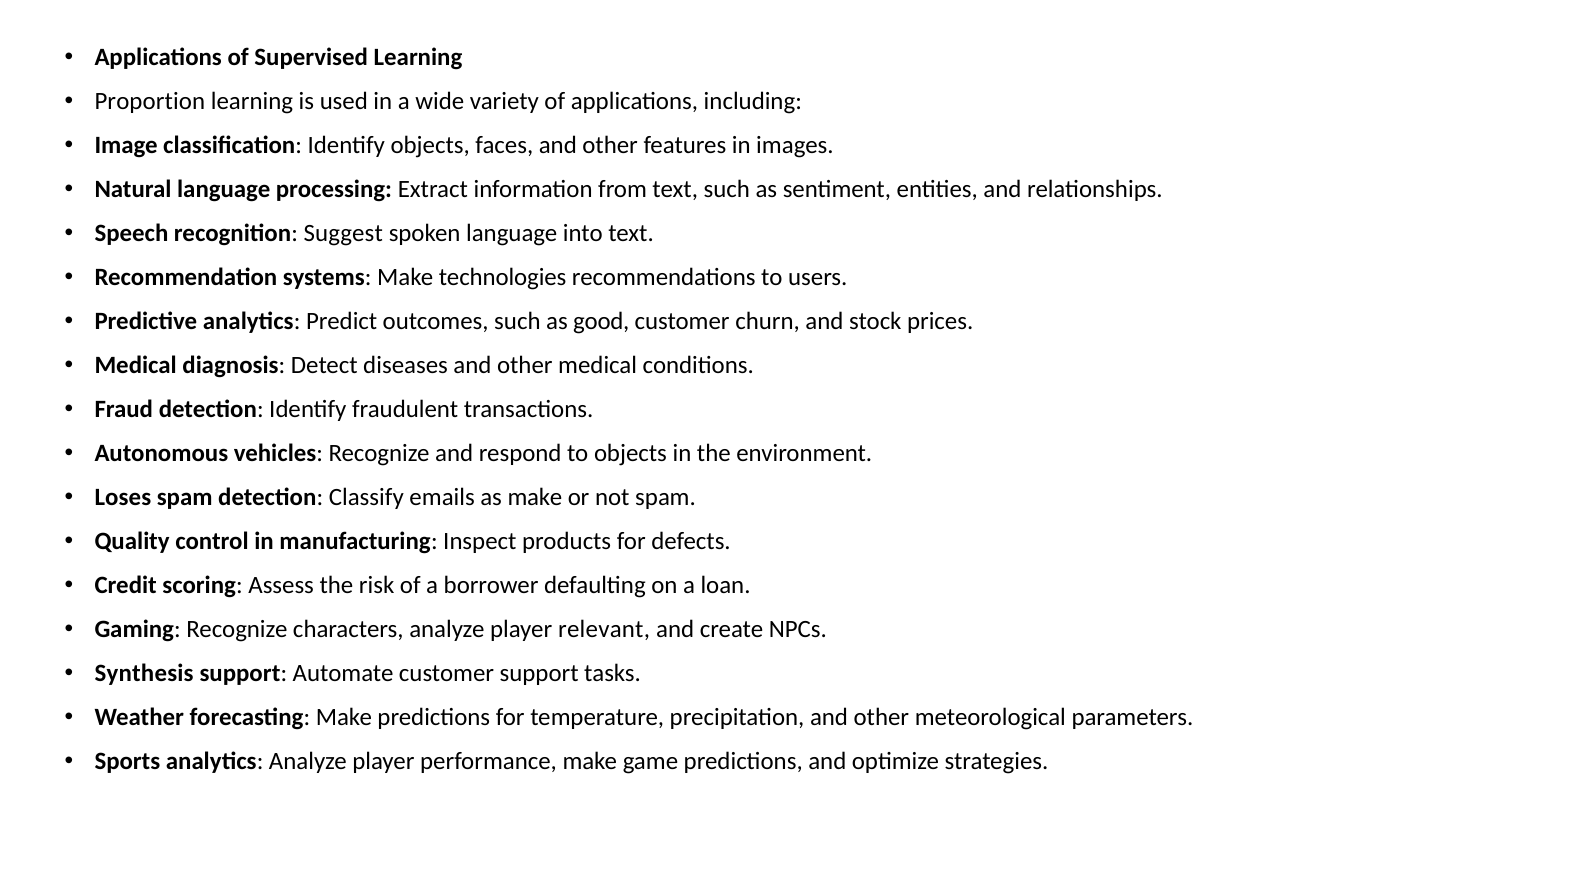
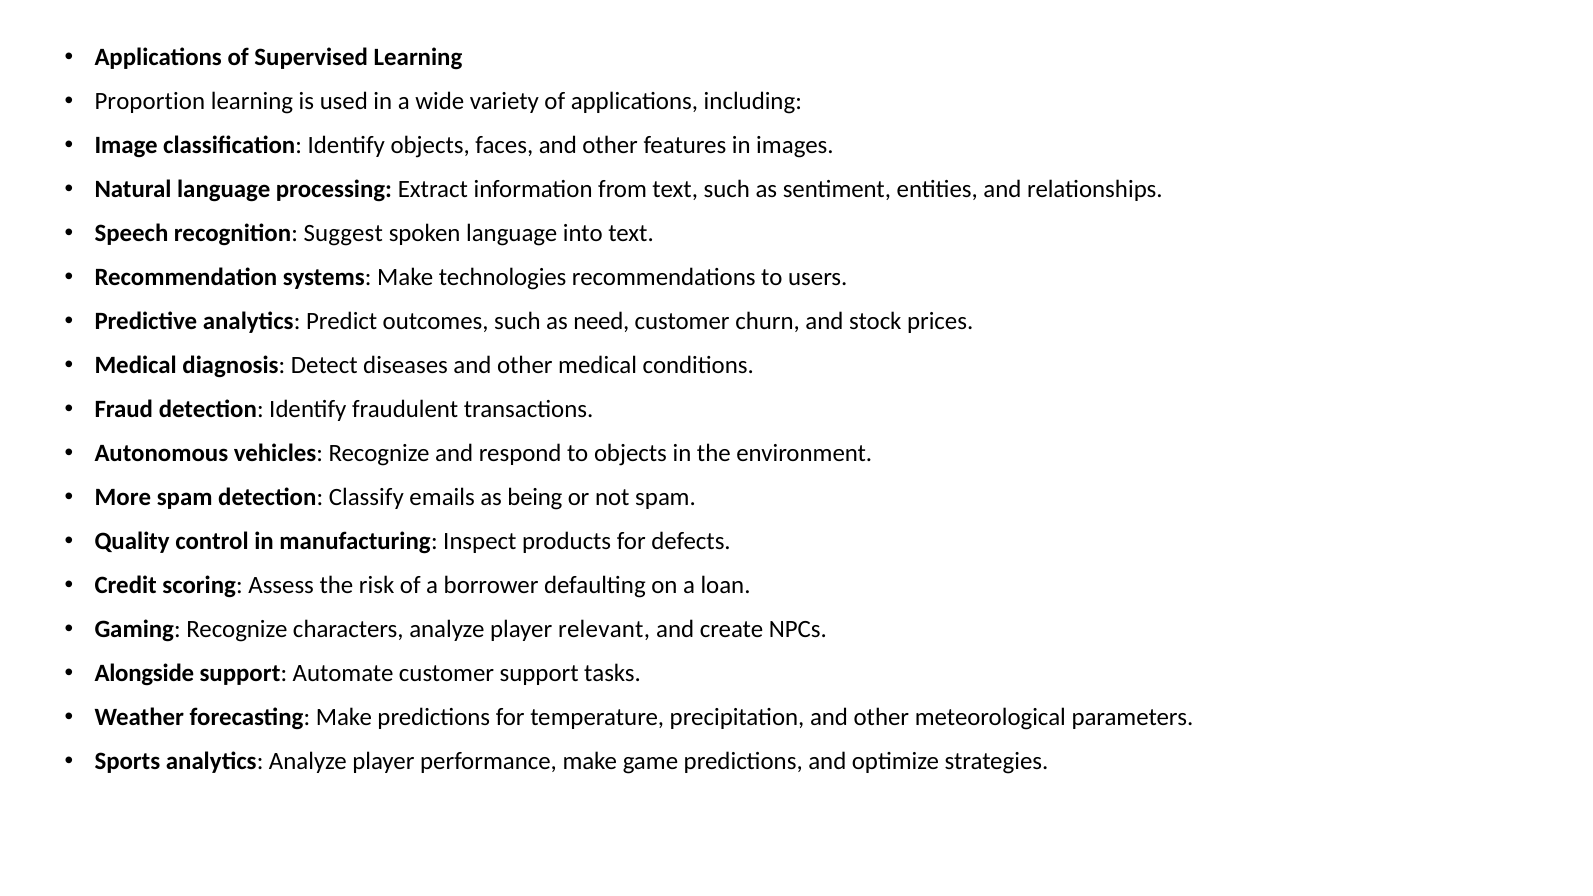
good: good -> need (601, 321)
Loses: Loses -> More (123, 497)
as make: make -> being (535, 497)
Synthesis: Synthesis -> Alongside (144, 674)
